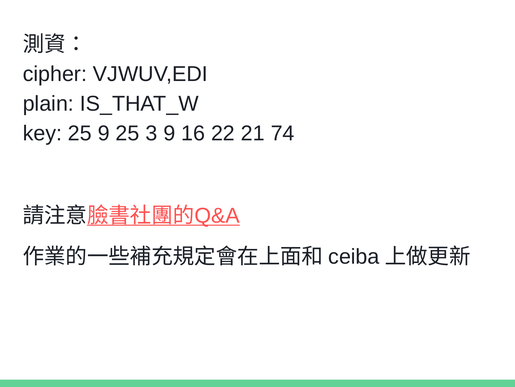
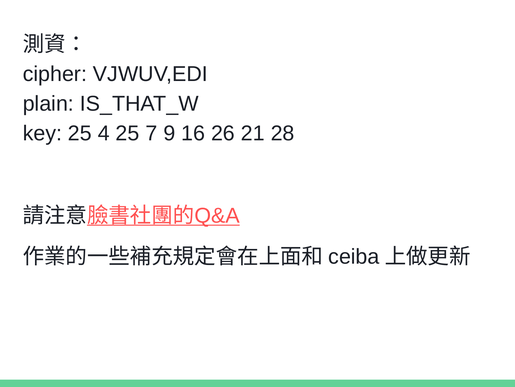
25 9: 9 -> 4 (104, 133)
3: 3 -> 7 (151, 133)
22: 22 -> 26 (223, 133)
74: 74 -> 28 (283, 133)
